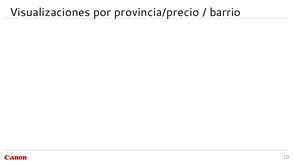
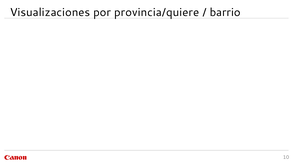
provincia/precio: provincia/precio -> provincia/quiere (157, 12)
